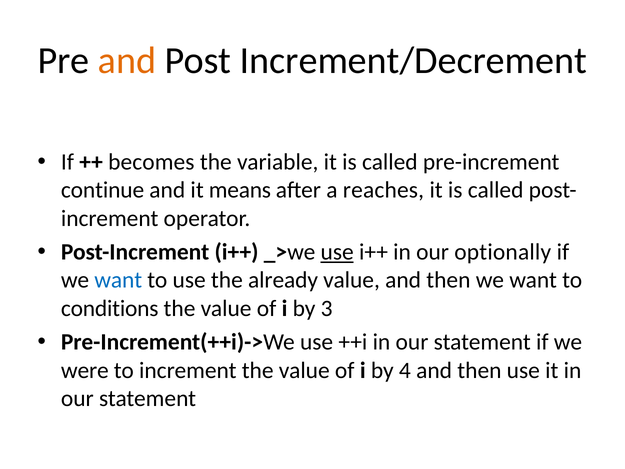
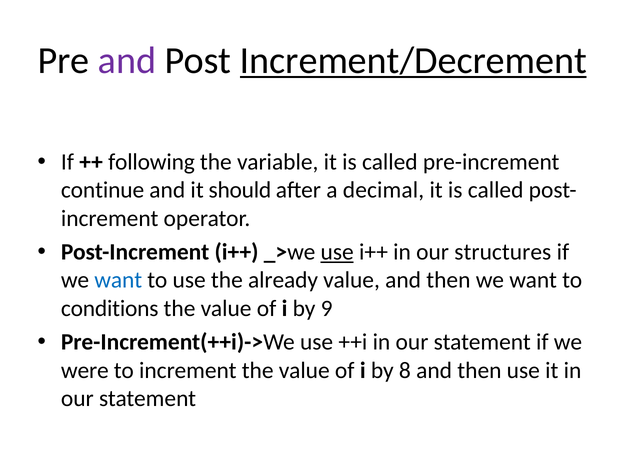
and colour: orange -> purple (127, 61)
Increment/Decrement underline: none -> present (413, 61)
becomes: becomes -> following (151, 162)
means: means -> should (240, 190)
reaches: reaches -> decimal (383, 190)
optionally: optionally -> structures (503, 252)
3: 3 -> 9 (327, 308)
4: 4 -> 8 (405, 370)
